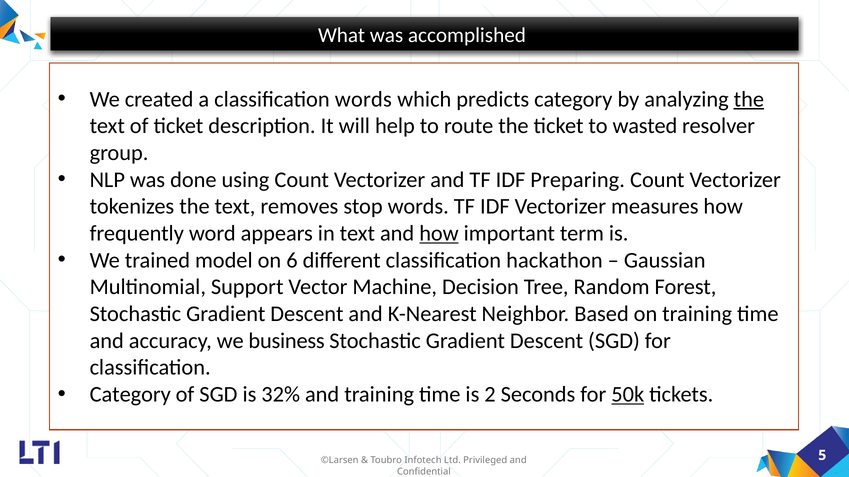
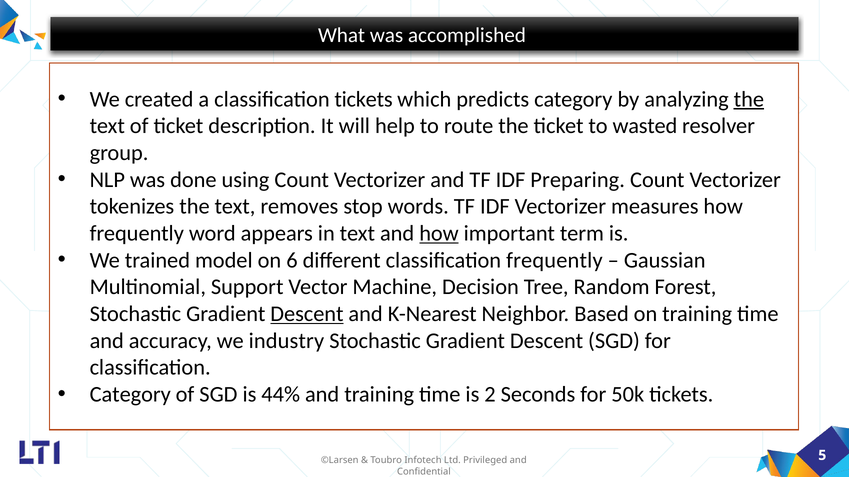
classification words: words -> tickets (364, 99)
classification hackathon: hackathon -> frequently (554, 261)
Descent underline: none -> present (307, 314)
business: business -> industry (286, 341)
32%: 32% -> 44% (281, 395)
50k underline: present -> none (628, 395)
